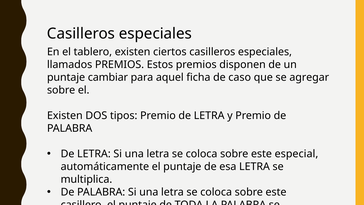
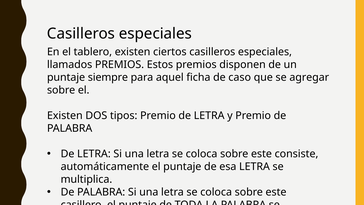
cambiar: cambiar -> siempre (108, 77)
especial: especial -> consiste (296, 154)
